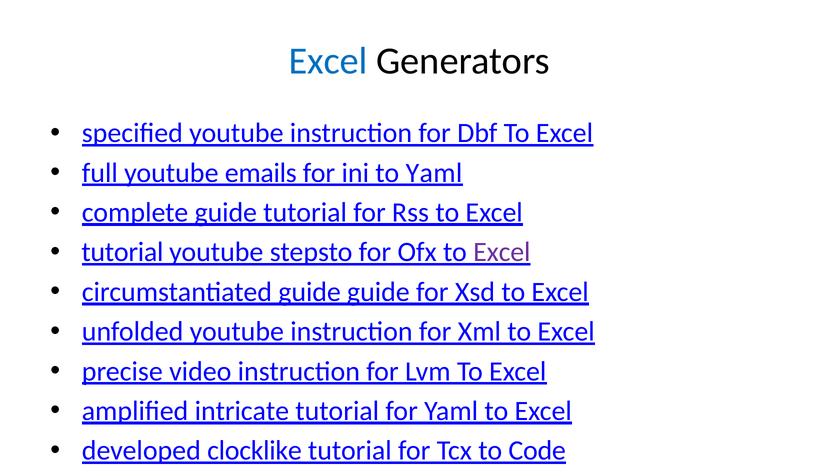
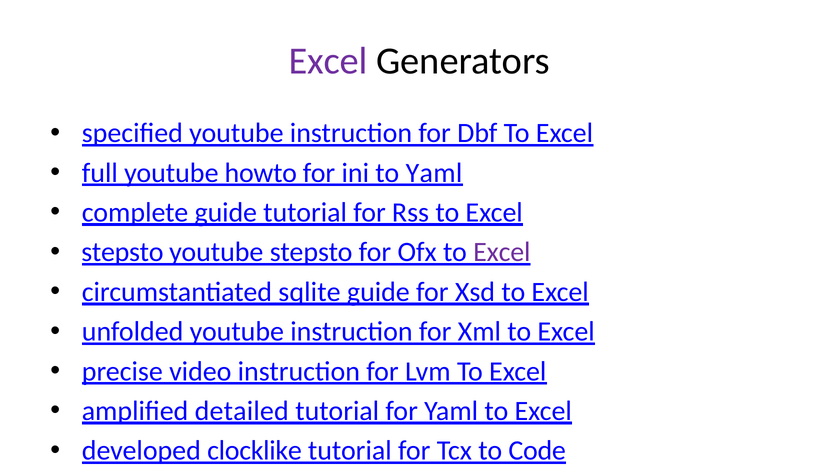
Excel colour: blue -> purple (328, 61)
emails: emails -> howto (261, 173)
tutorial: tutorial -> stepsto (122, 252)
circumstantiated guide: guide -> sqlite (309, 292)
amplified intricate: intricate -> detailed (242, 411)
